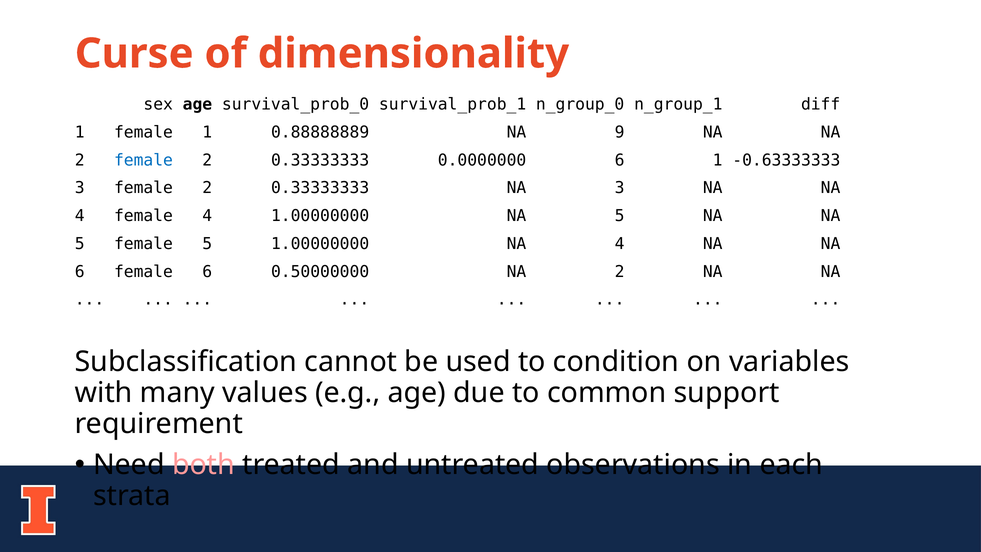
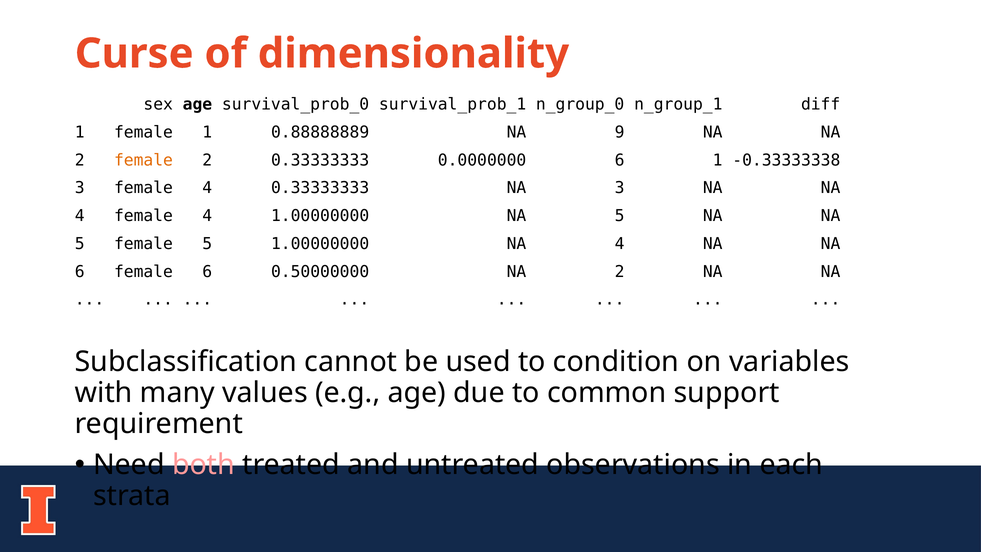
female colour: blue -> orange (143, 160)
-0.63333333: -0.63333333 -> -0.33333338 (786, 160)
3 female 2: 2 -> 4 (207, 188)
